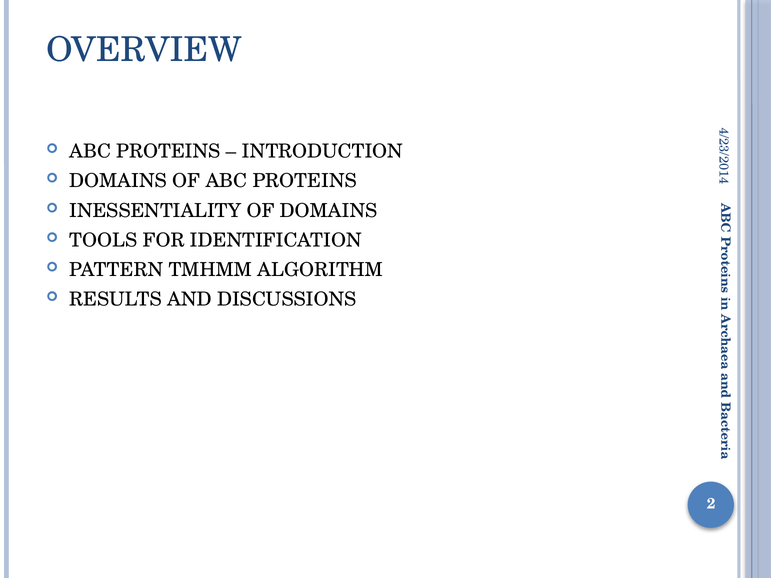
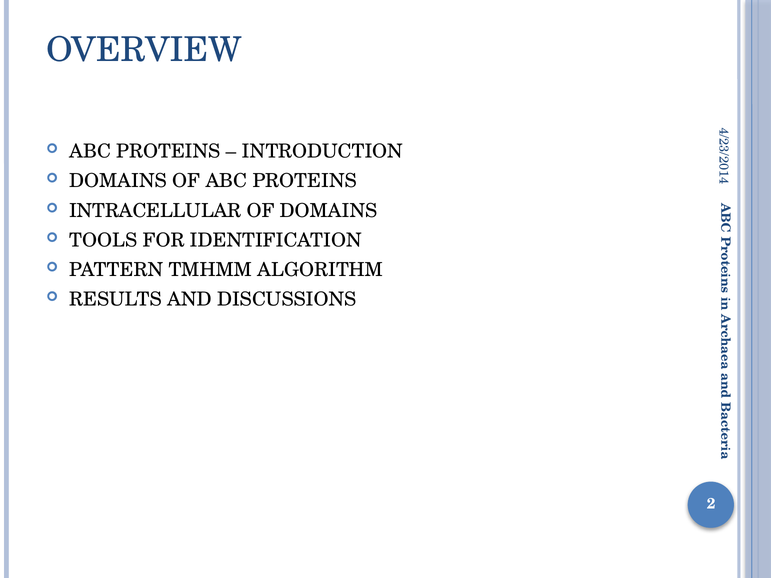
INESSENTIALITY: INESSENTIALITY -> INTRACELLULAR (155, 211)
